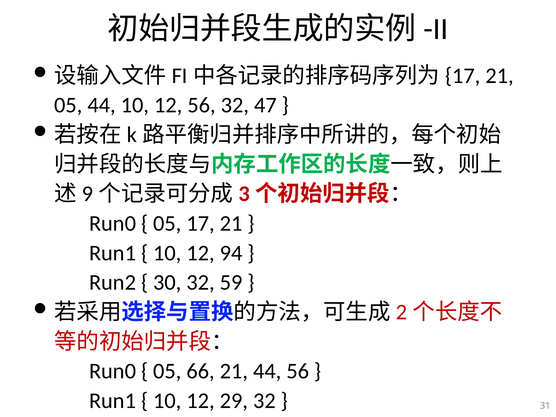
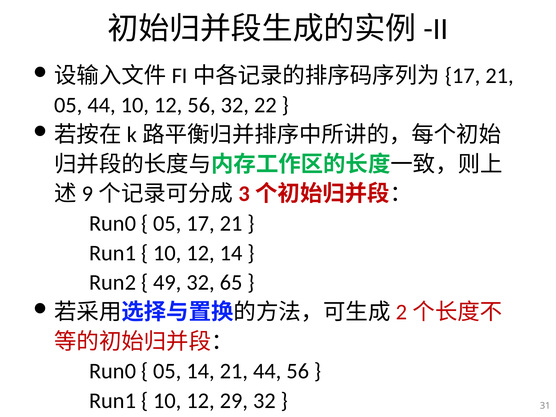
47: 47 -> 22 (265, 105)
12 94: 94 -> 14 (231, 253)
30: 30 -> 49 (167, 283)
59: 59 -> 65 (231, 283)
05 66: 66 -> 14 (201, 371)
